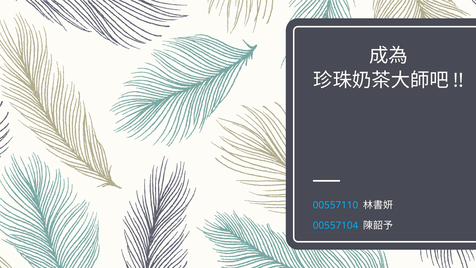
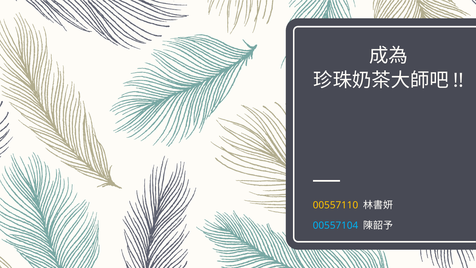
00557110 colour: light blue -> yellow (336, 205)
